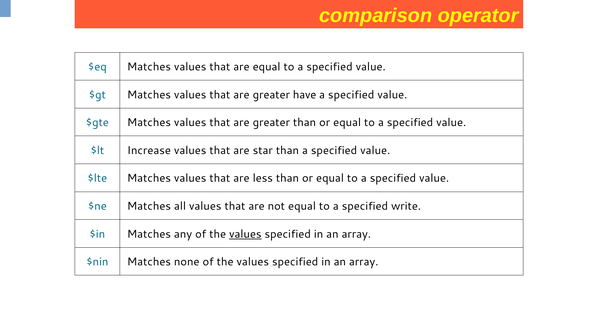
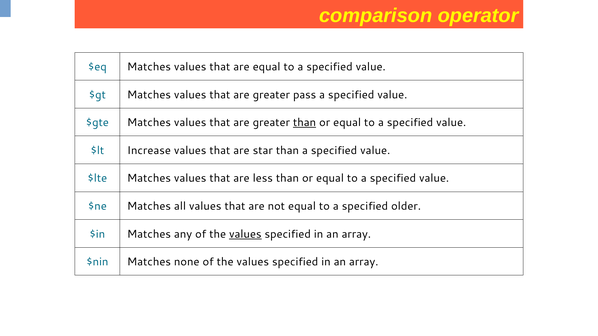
have: have -> pass (305, 95)
than underline: none -> present (305, 123)
write: write -> older (406, 206)
